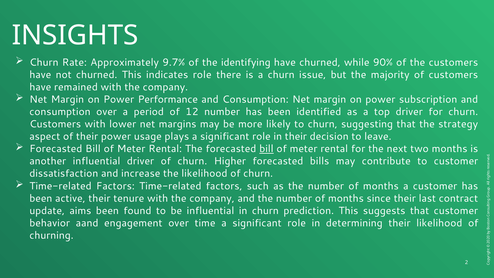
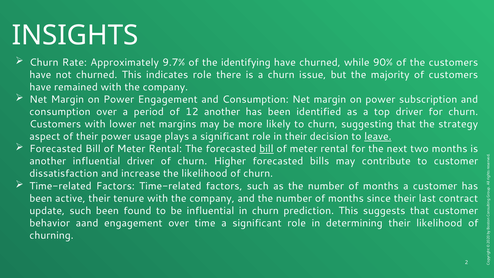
Power Performance: Performance -> Engagement (168, 99)
12 number: number -> another (222, 112)
leave underline: none -> present (378, 136)
update aims: aims -> such (80, 211)
